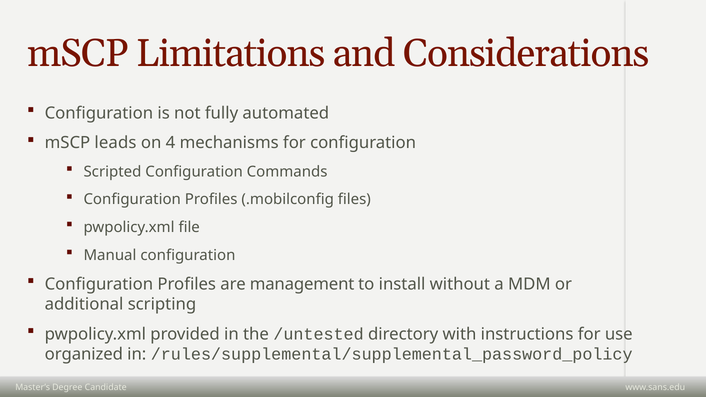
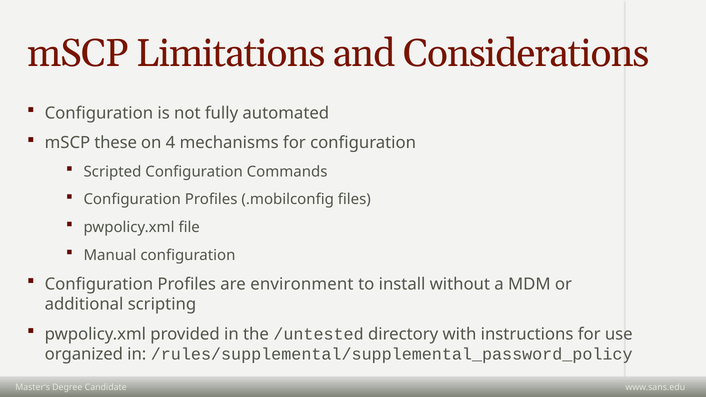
leads: leads -> these (116, 143)
management: management -> environment (302, 284)
